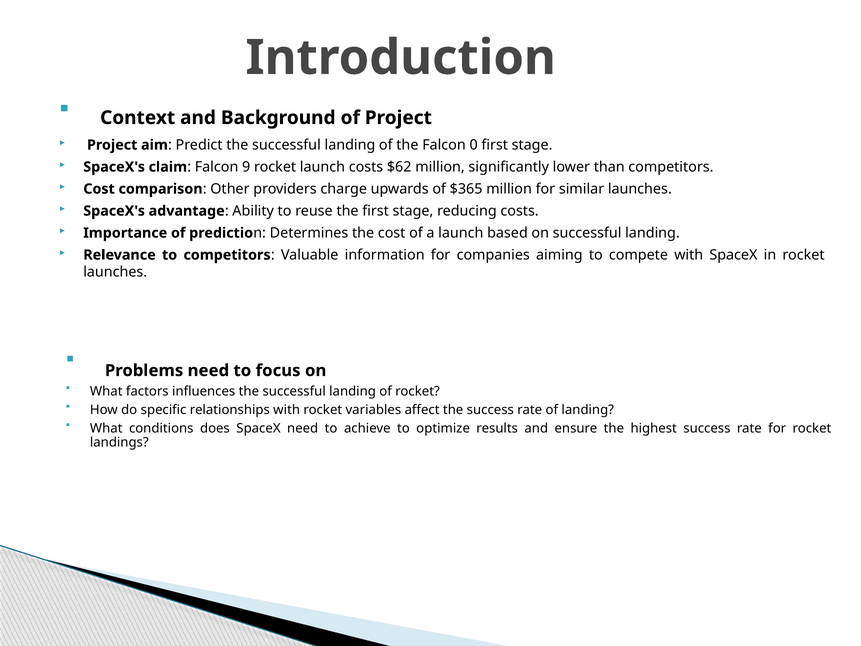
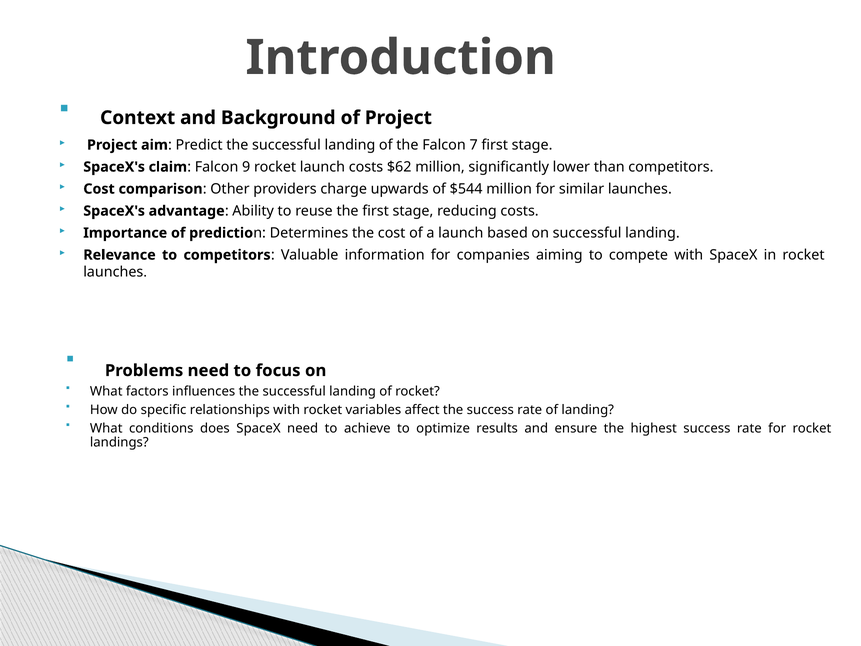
0: 0 -> 7 (474, 145)
$365: $365 -> $544 (466, 189)
